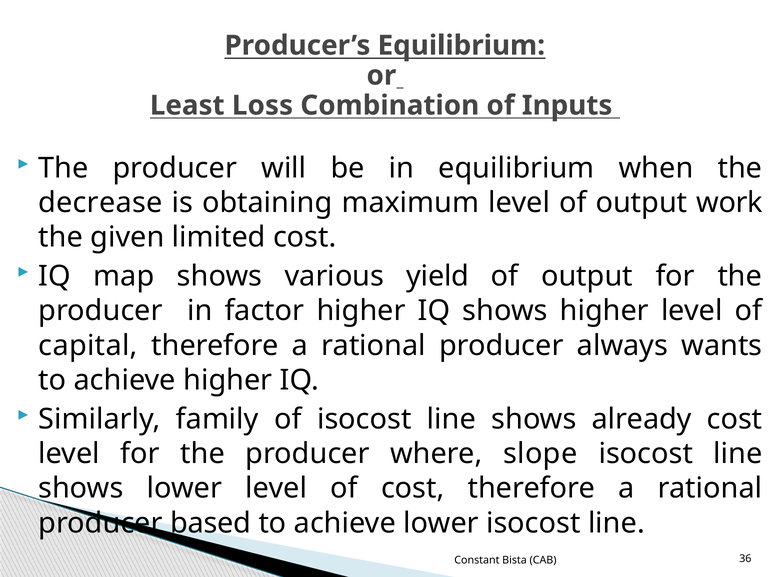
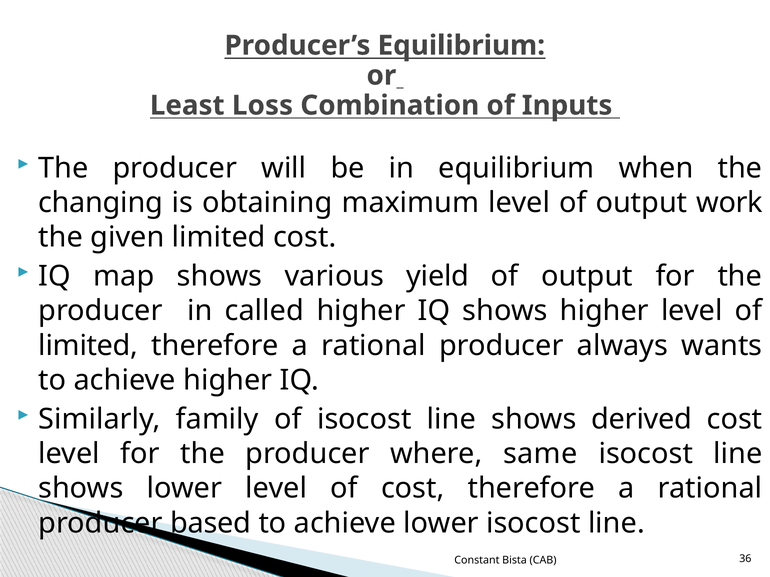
decrease: decrease -> changing (101, 203)
factor: factor -> called (264, 311)
capital: capital -> limited (88, 346)
already: already -> derived (642, 420)
slope: slope -> same (540, 454)
